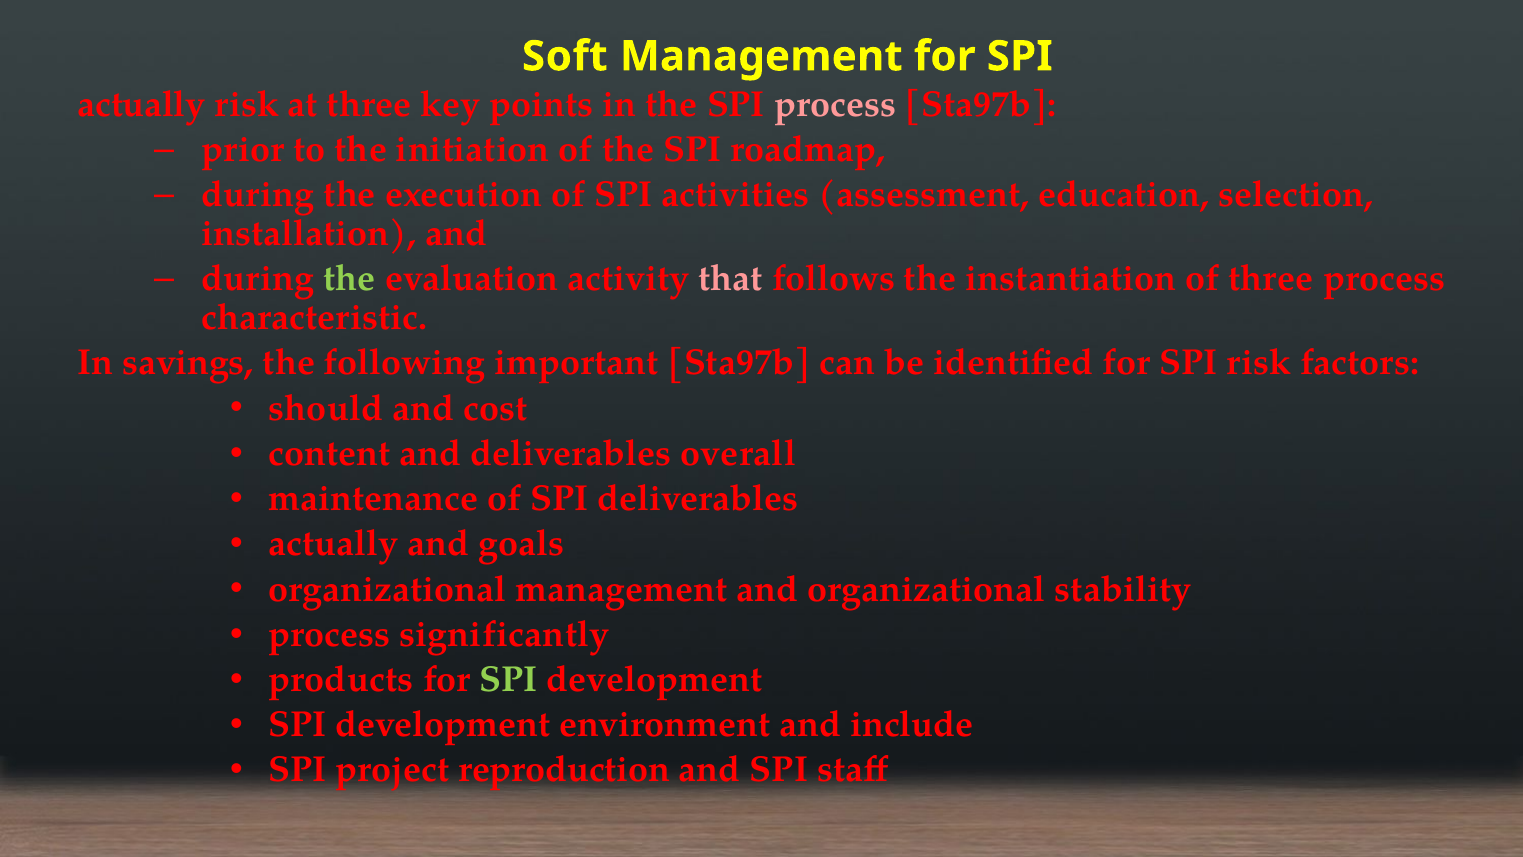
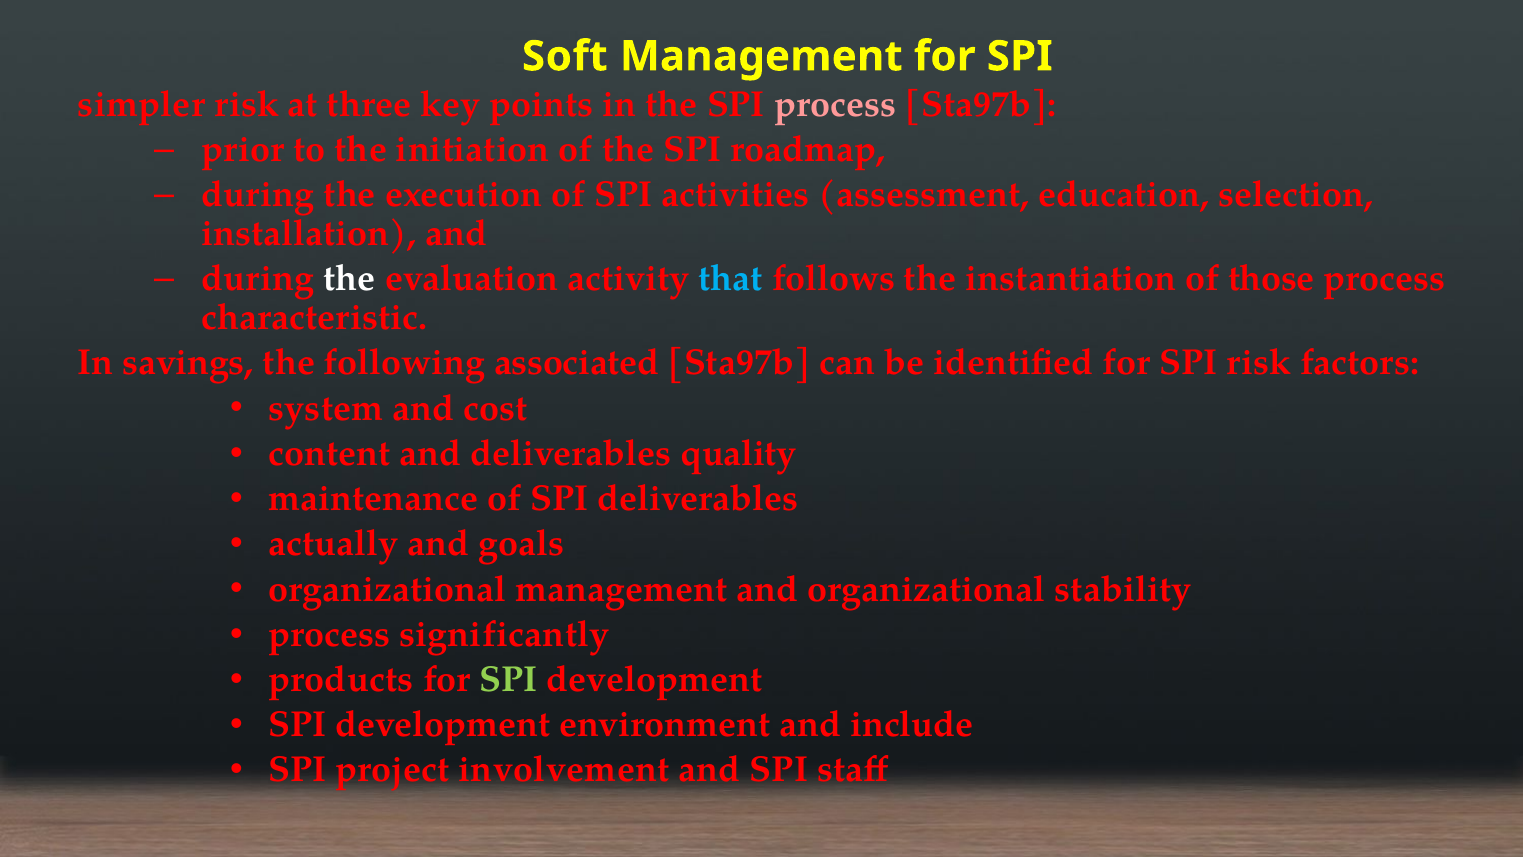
actually: actually -> simpler (141, 104)
the colour: light green -> white (350, 279)
that colour: pink -> light blue (731, 279)
of three: three -> those (1271, 279)
important: important -> associated (577, 363)
should: should -> system (326, 408)
overall: overall -> quality (739, 453)
reproduction: reproduction -> involvement (564, 770)
